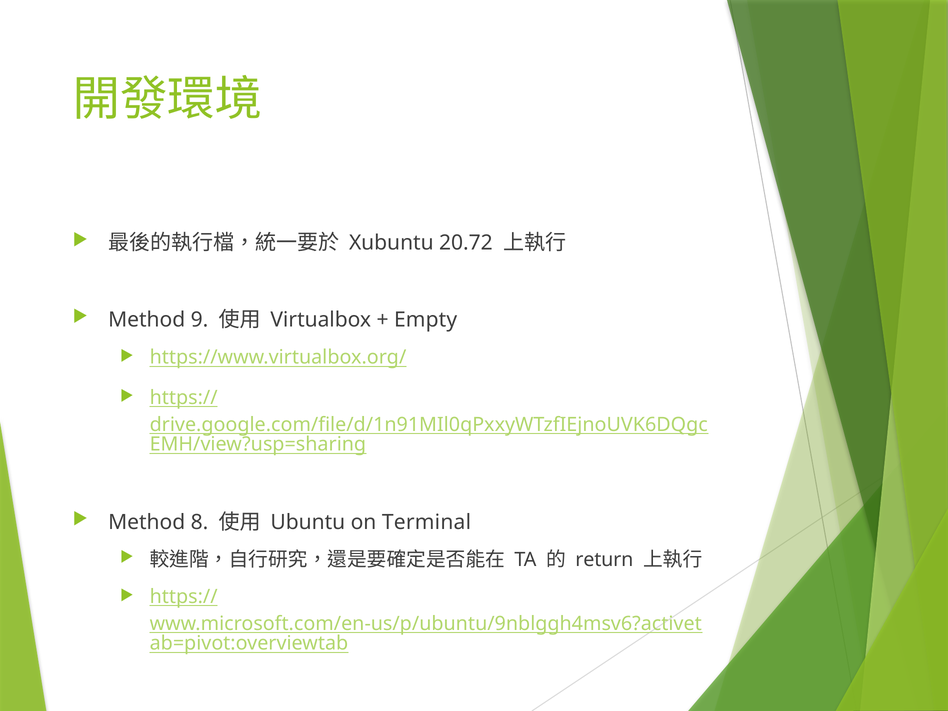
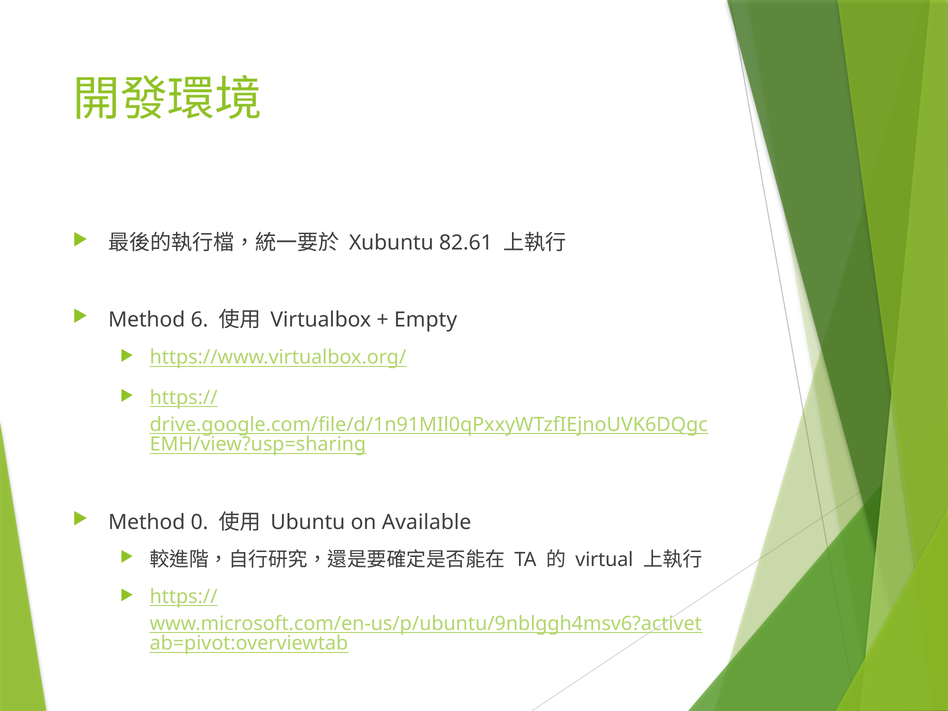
20.72: 20.72 -> 82.61 (466, 243)
9: 9 -> 6 (199, 320)
8: 8 -> 0 (199, 522)
Terminal: Terminal -> Available (427, 522)
return: return -> virtual (604, 560)
